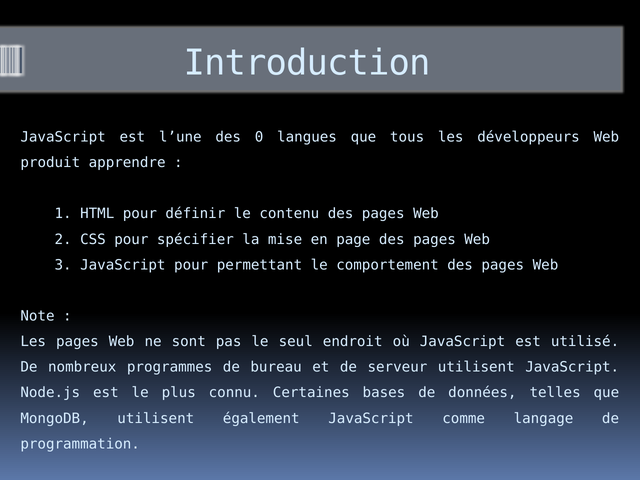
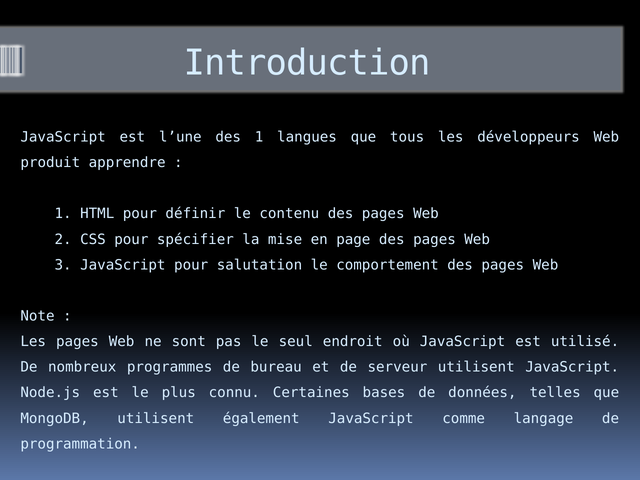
des 0: 0 -> 1 (259, 137)
permettant: permettant -> salutation (259, 265)
